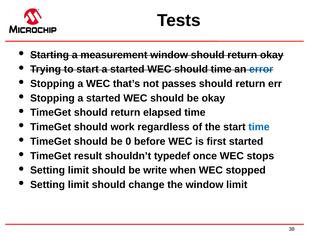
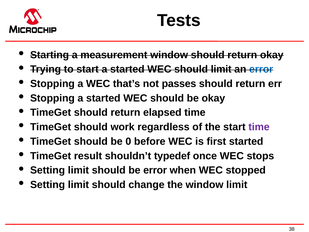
should time: time -> limit (221, 69)
time colour: blue -> purple (259, 127)
be write: write -> error (155, 170)
